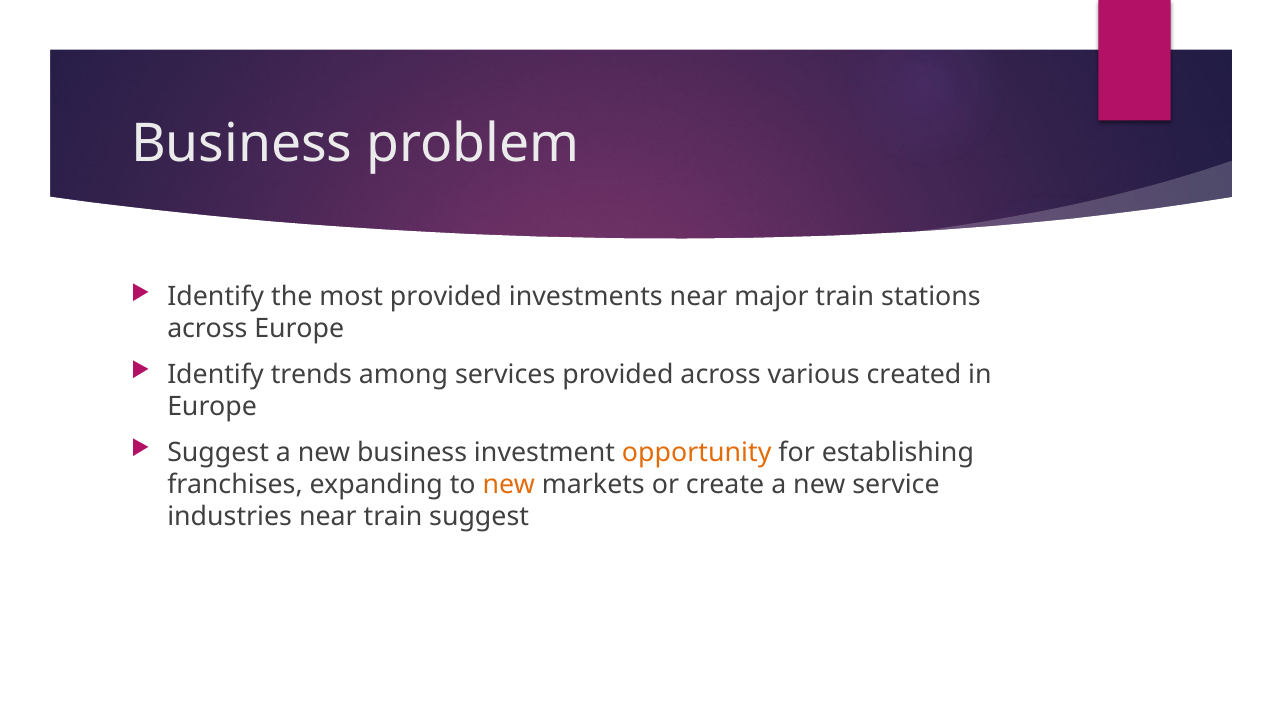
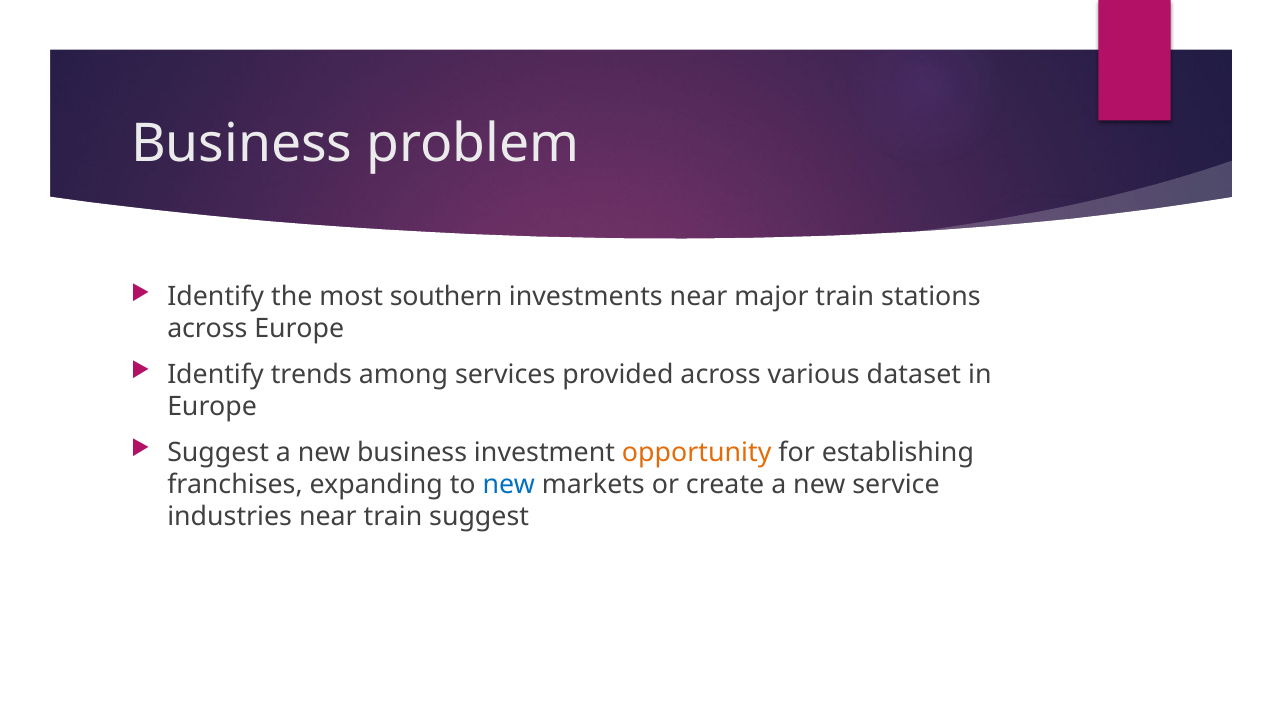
most provided: provided -> southern (446, 297)
created: created -> dataset (914, 374)
new colour: orange -> blue (509, 484)
